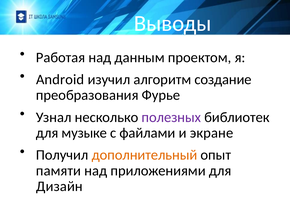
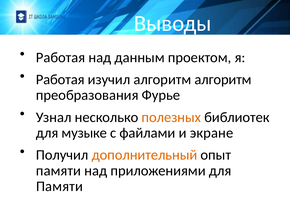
Android: Android -> Работая (60, 80)
алгоритм создание: создание -> алгоритм (223, 80)
полезных colour: purple -> orange (171, 117)
Дизайн: Дизайн -> Памяти (59, 186)
